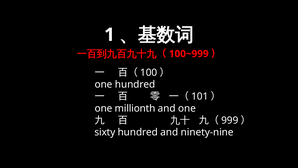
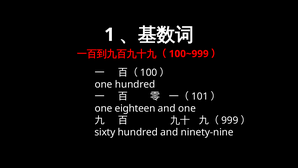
millionth: millionth -> eighteen (135, 108)
